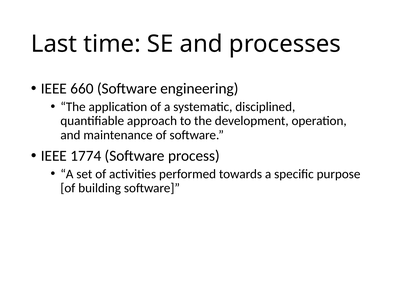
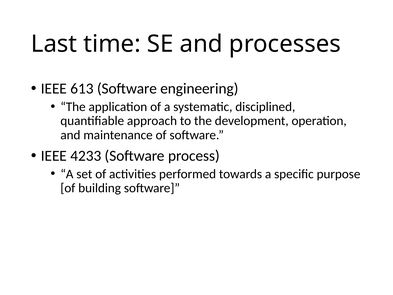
660: 660 -> 613 (82, 89)
1774: 1774 -> 4233 (86, 156)
